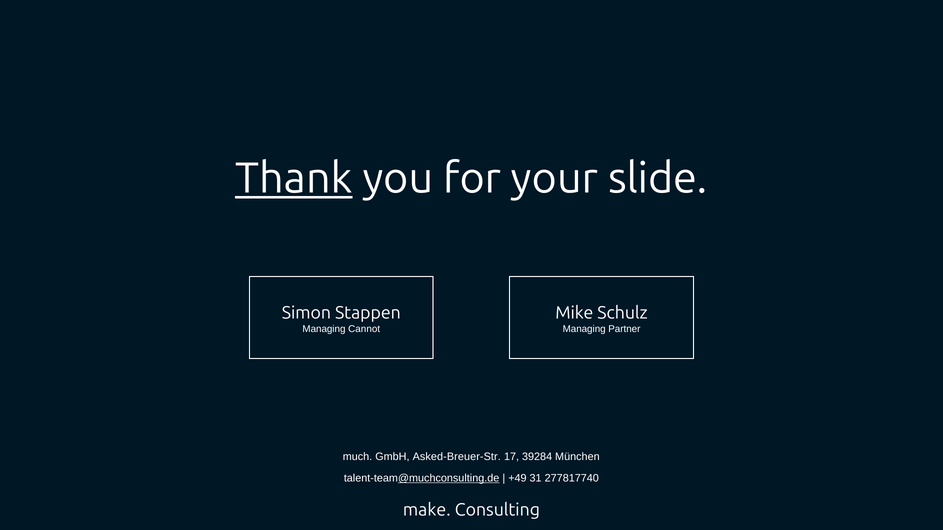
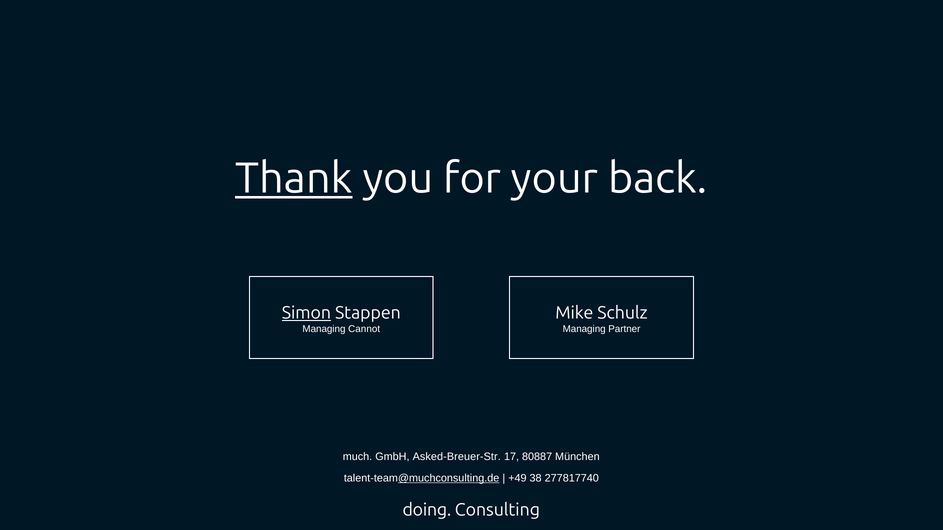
slide: slide -> back (658, 179)
Simon underline: none -> present (306, 313)
39284: 39284 -> 80887 (537, 457)
31: 31 -> 38 (536, 478)
make: make -> doing (427, 510)
